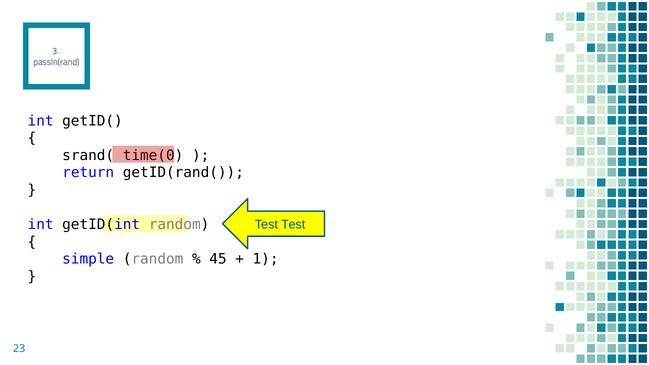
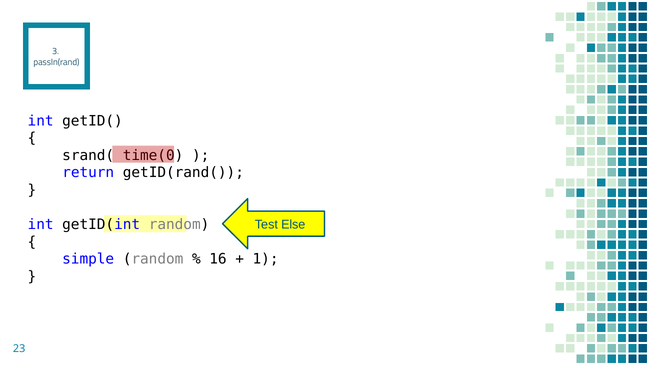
Test Test: Test -> Else (293, 224)
45: 45 -> 16 (218, 259)
